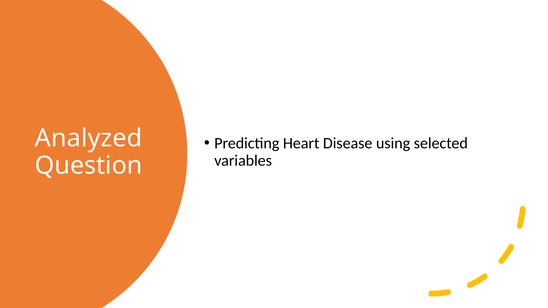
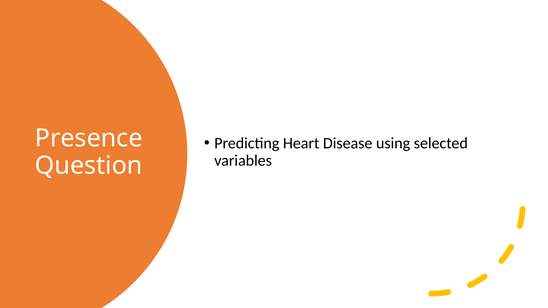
Analyzed: Analyzed -> Presence (89, 138)
